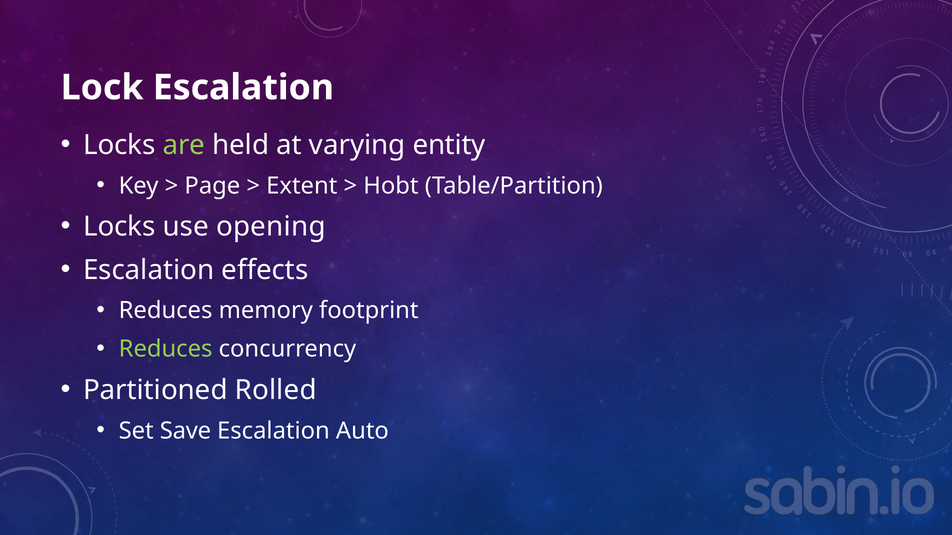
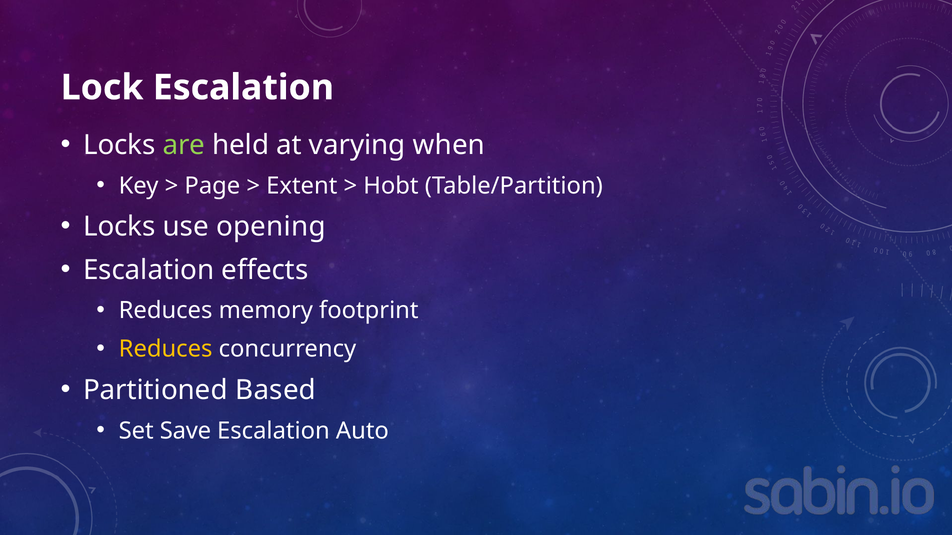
entity: entity -> when (449, 145)
Reduces colour: light green -> yellow (166, 349)
Rolled: Rolled -> Based (276, 391)
